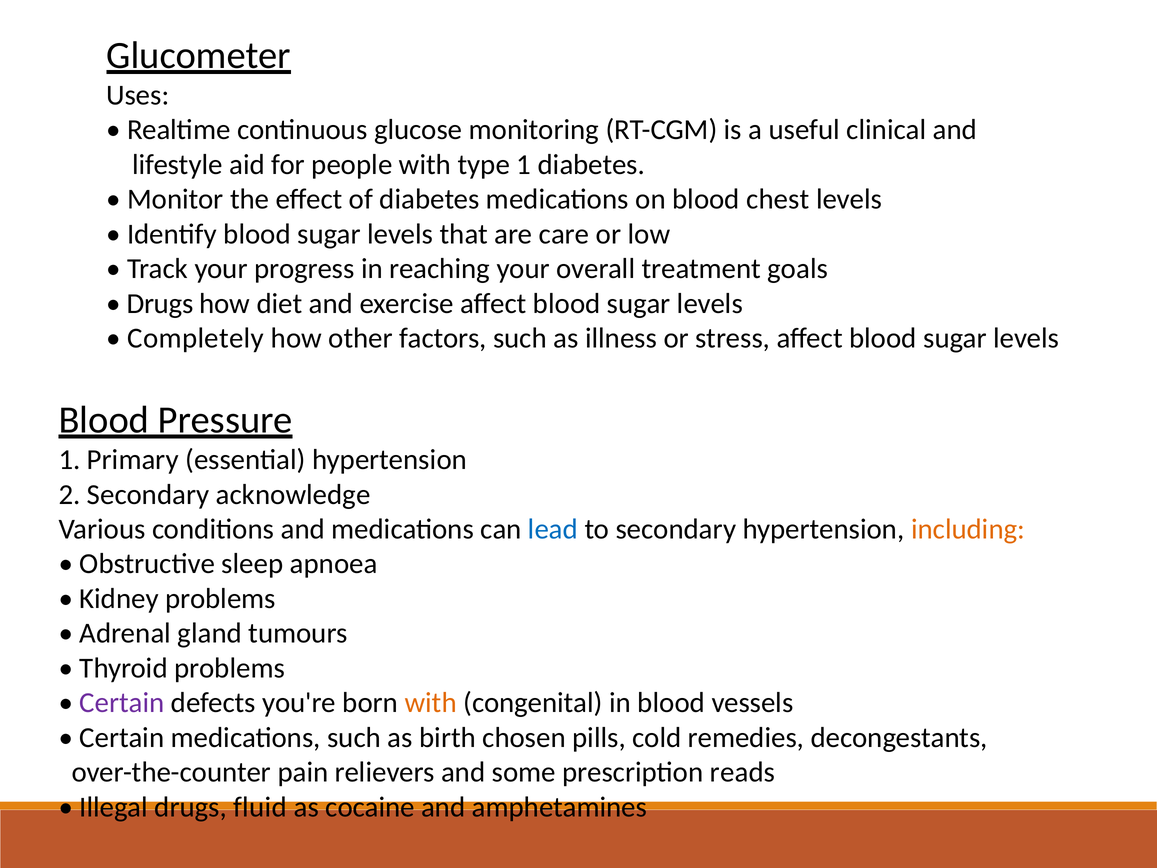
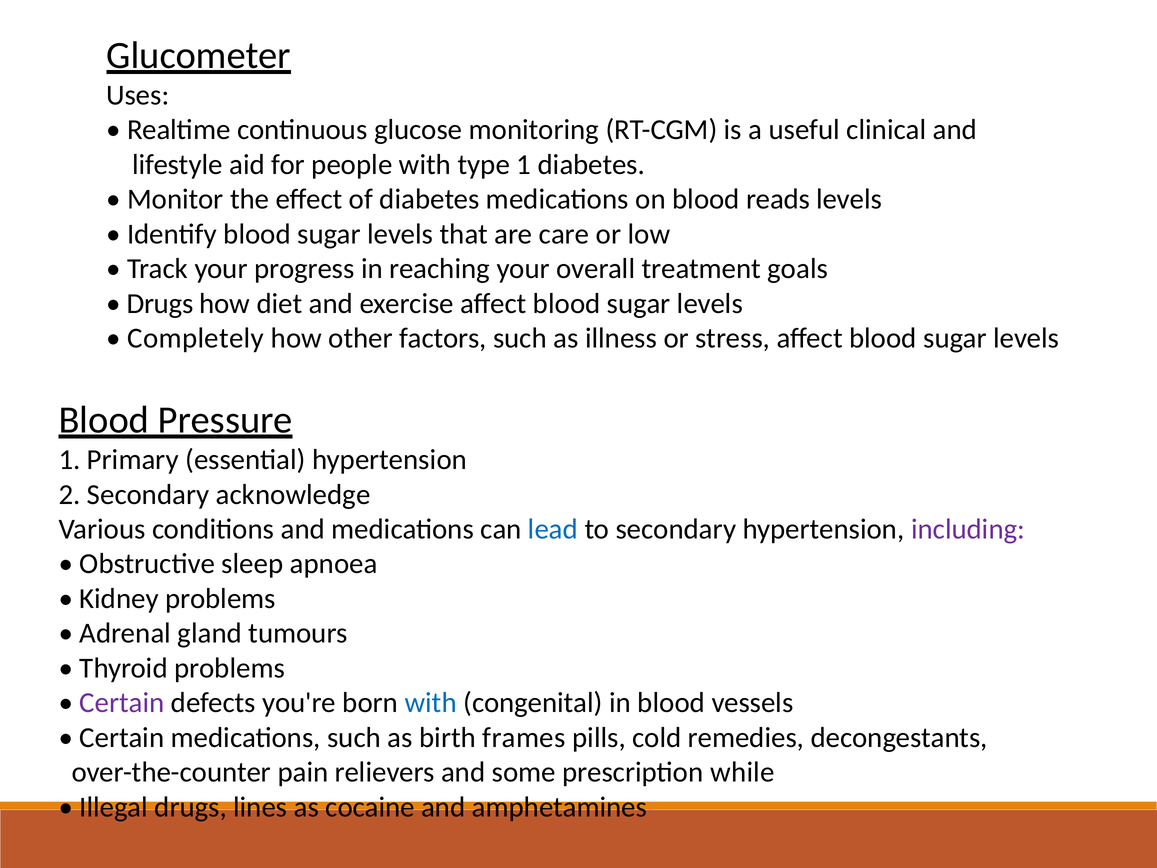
chest: chest -> reads (778, 199)
including colour: orange -> purple (968, 529)
with colour: orange -> blue (431, 703)
chosen: chosen -> frames (524, 737)
reads: reads -> while (742, 772)
fluid: fluid -> lines (260, 807)
